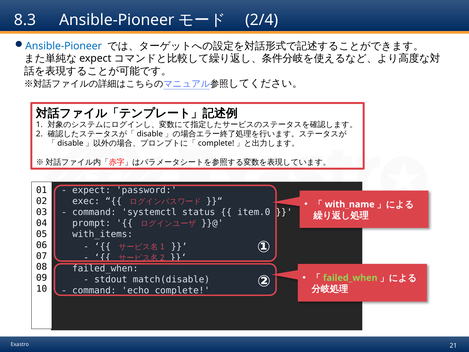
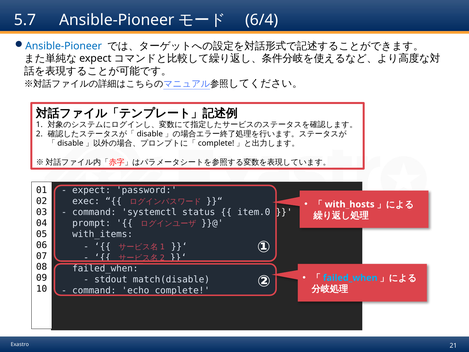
8.3: 8.3 -> 5.7 (25, 20)
2/4: 2/4 -> 6/4 (262, 20)
with_name: with_name -> with_hosts (350, 204)
failed_when colour: light green -> light blue (350, 278)
